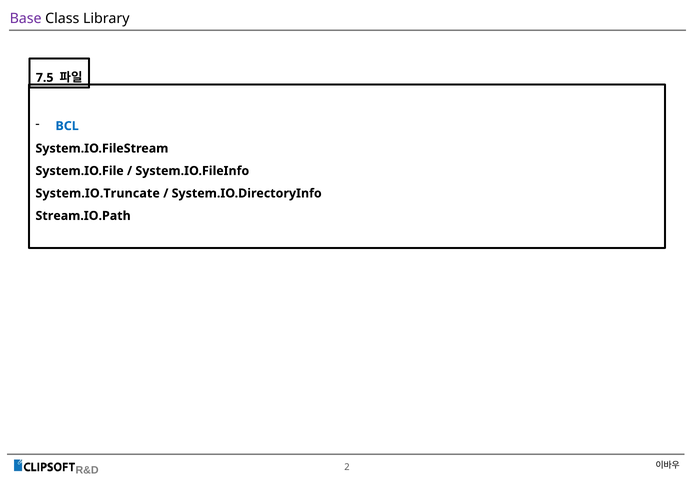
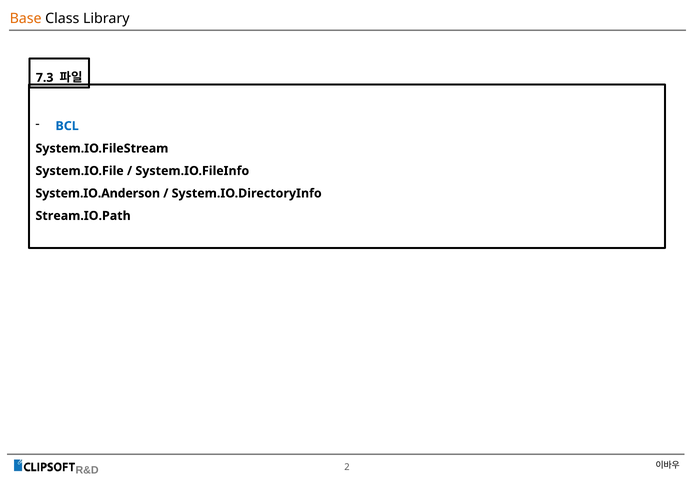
Base colour: purple -> orange (26, 19)
7.5: 7.5 -> 7.3 (45, 78)
System.IO.Truncate: System.IO.Truncate -> System.IO.Anderson (98, 193)
